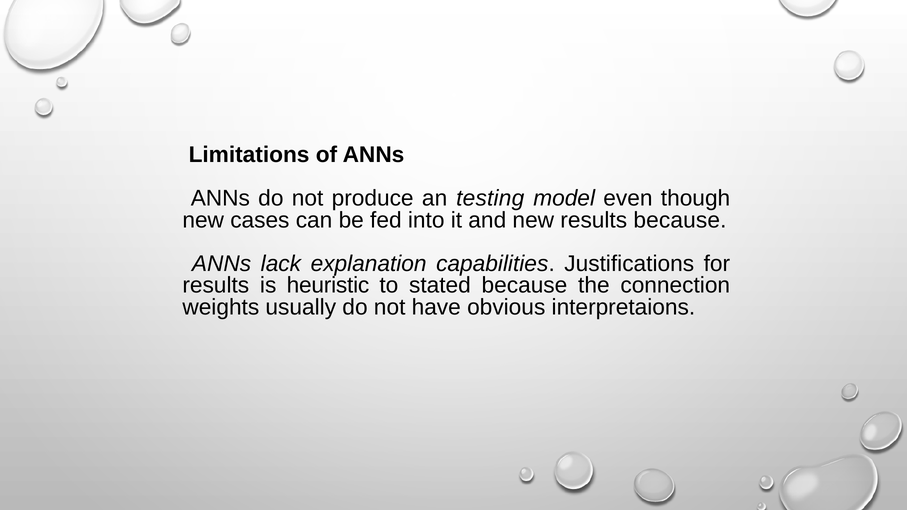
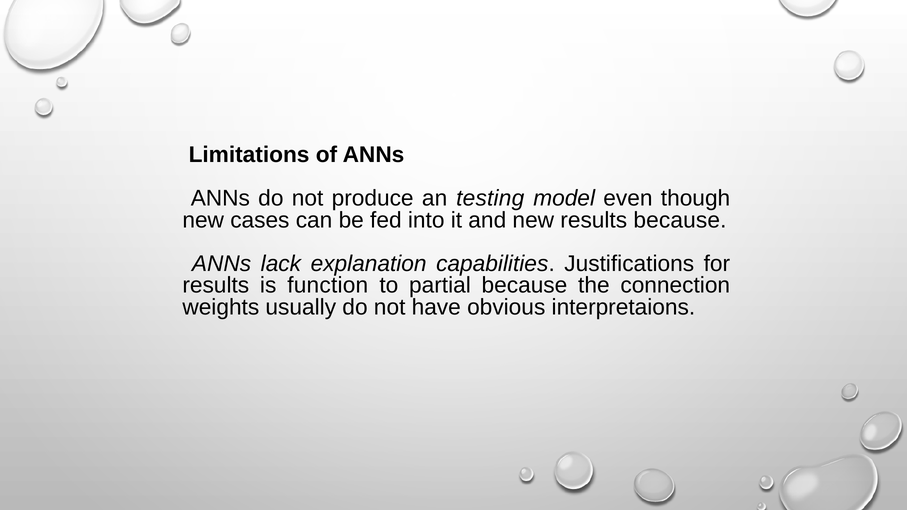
heuristic: heuristic -> function (328, 286)
stated: stated -> partial (440, 286)
